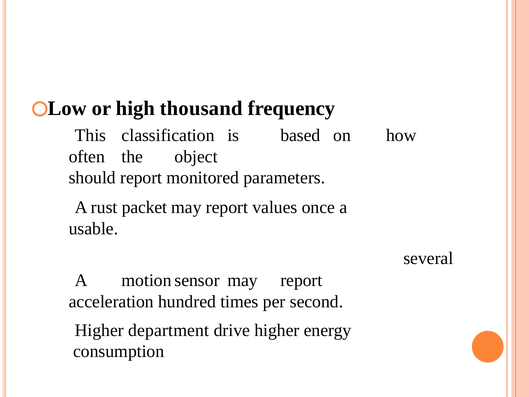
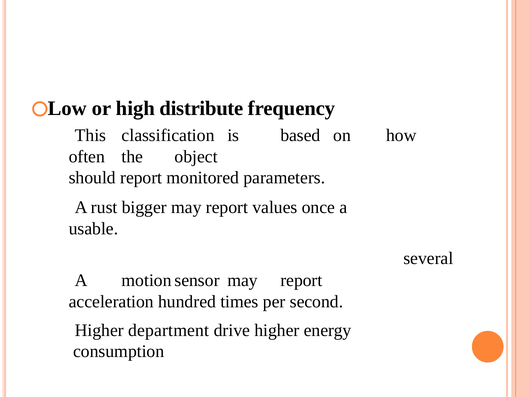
thousand: thousand -> distribute (201, 108)
packet: packet -> bigger (144, 207)
